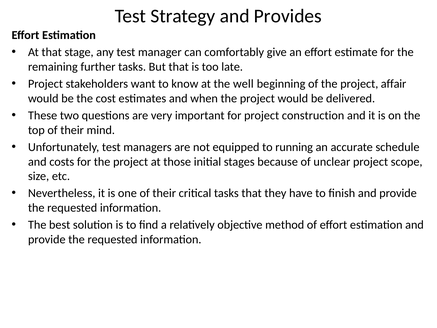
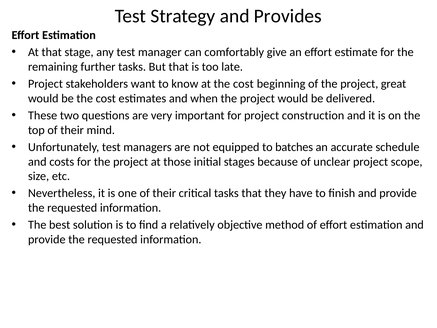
at the well: well -> cost (243, 84)
affair: affair -> great (394, 84)
running: running -> batches (294, 147)
